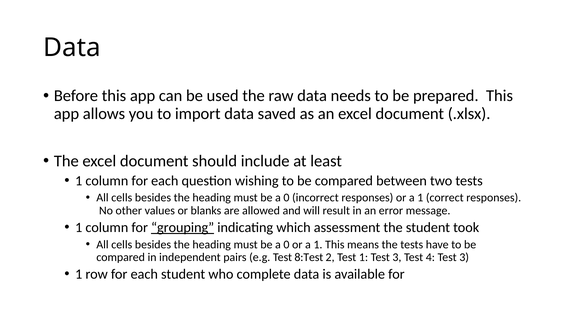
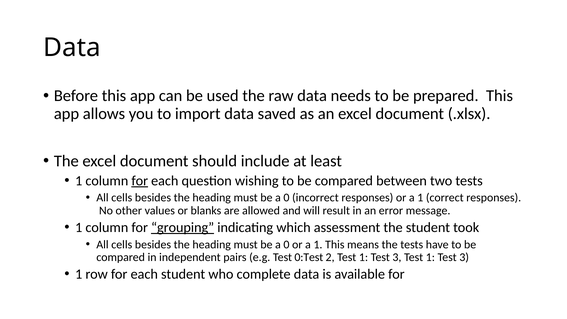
for underline: none -> present (140, 181)
8:Test: 8:Test -> 0:Test (309, 257)
3 Test 4: 4 -> 1 (430, 257)
